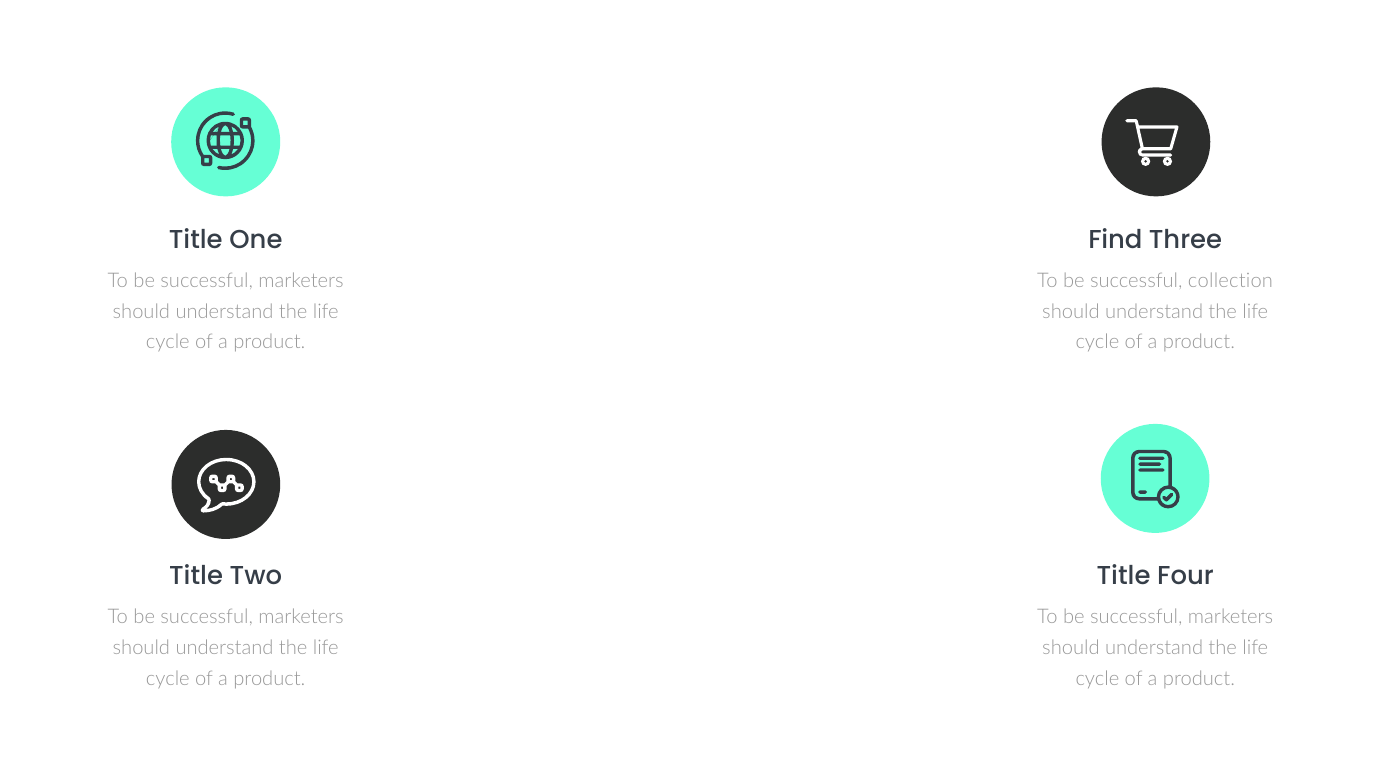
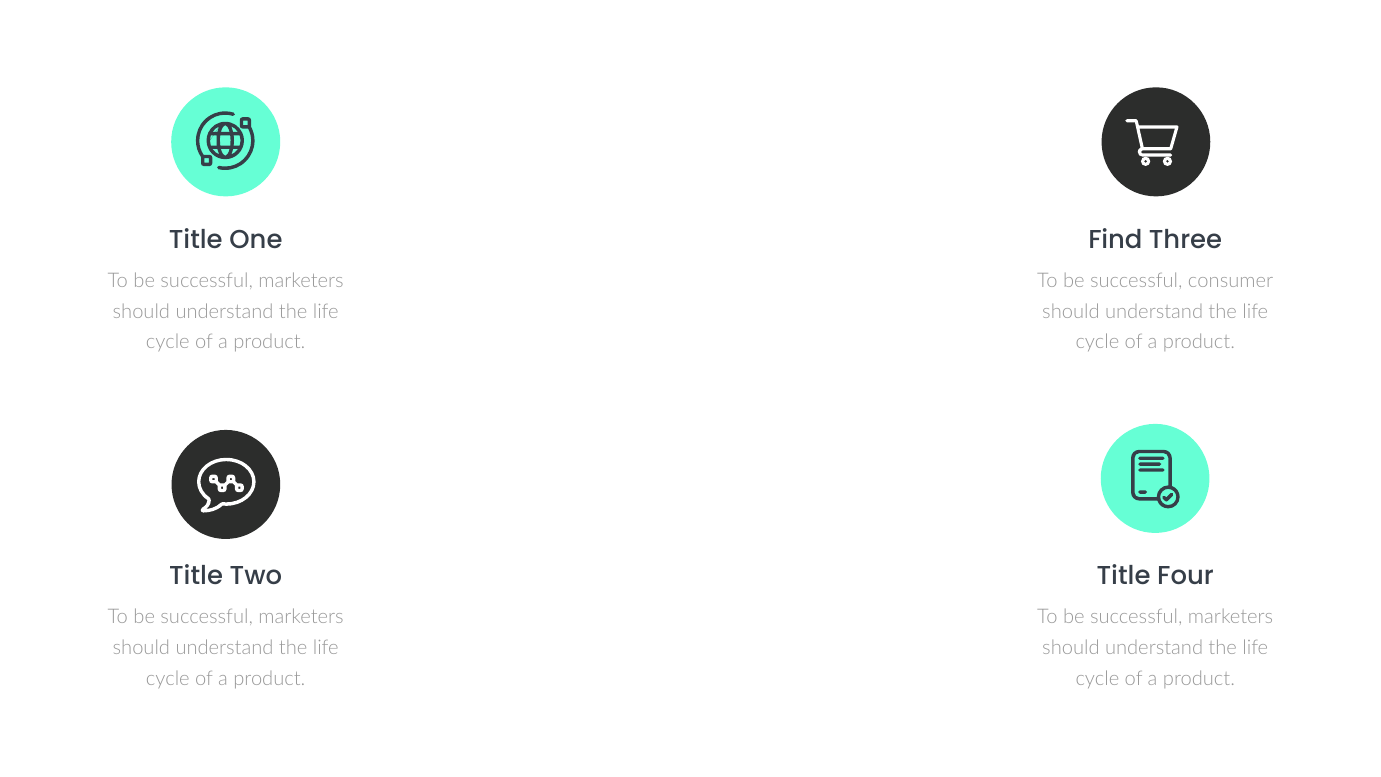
collection: collection -> consumer (1231, 280)
